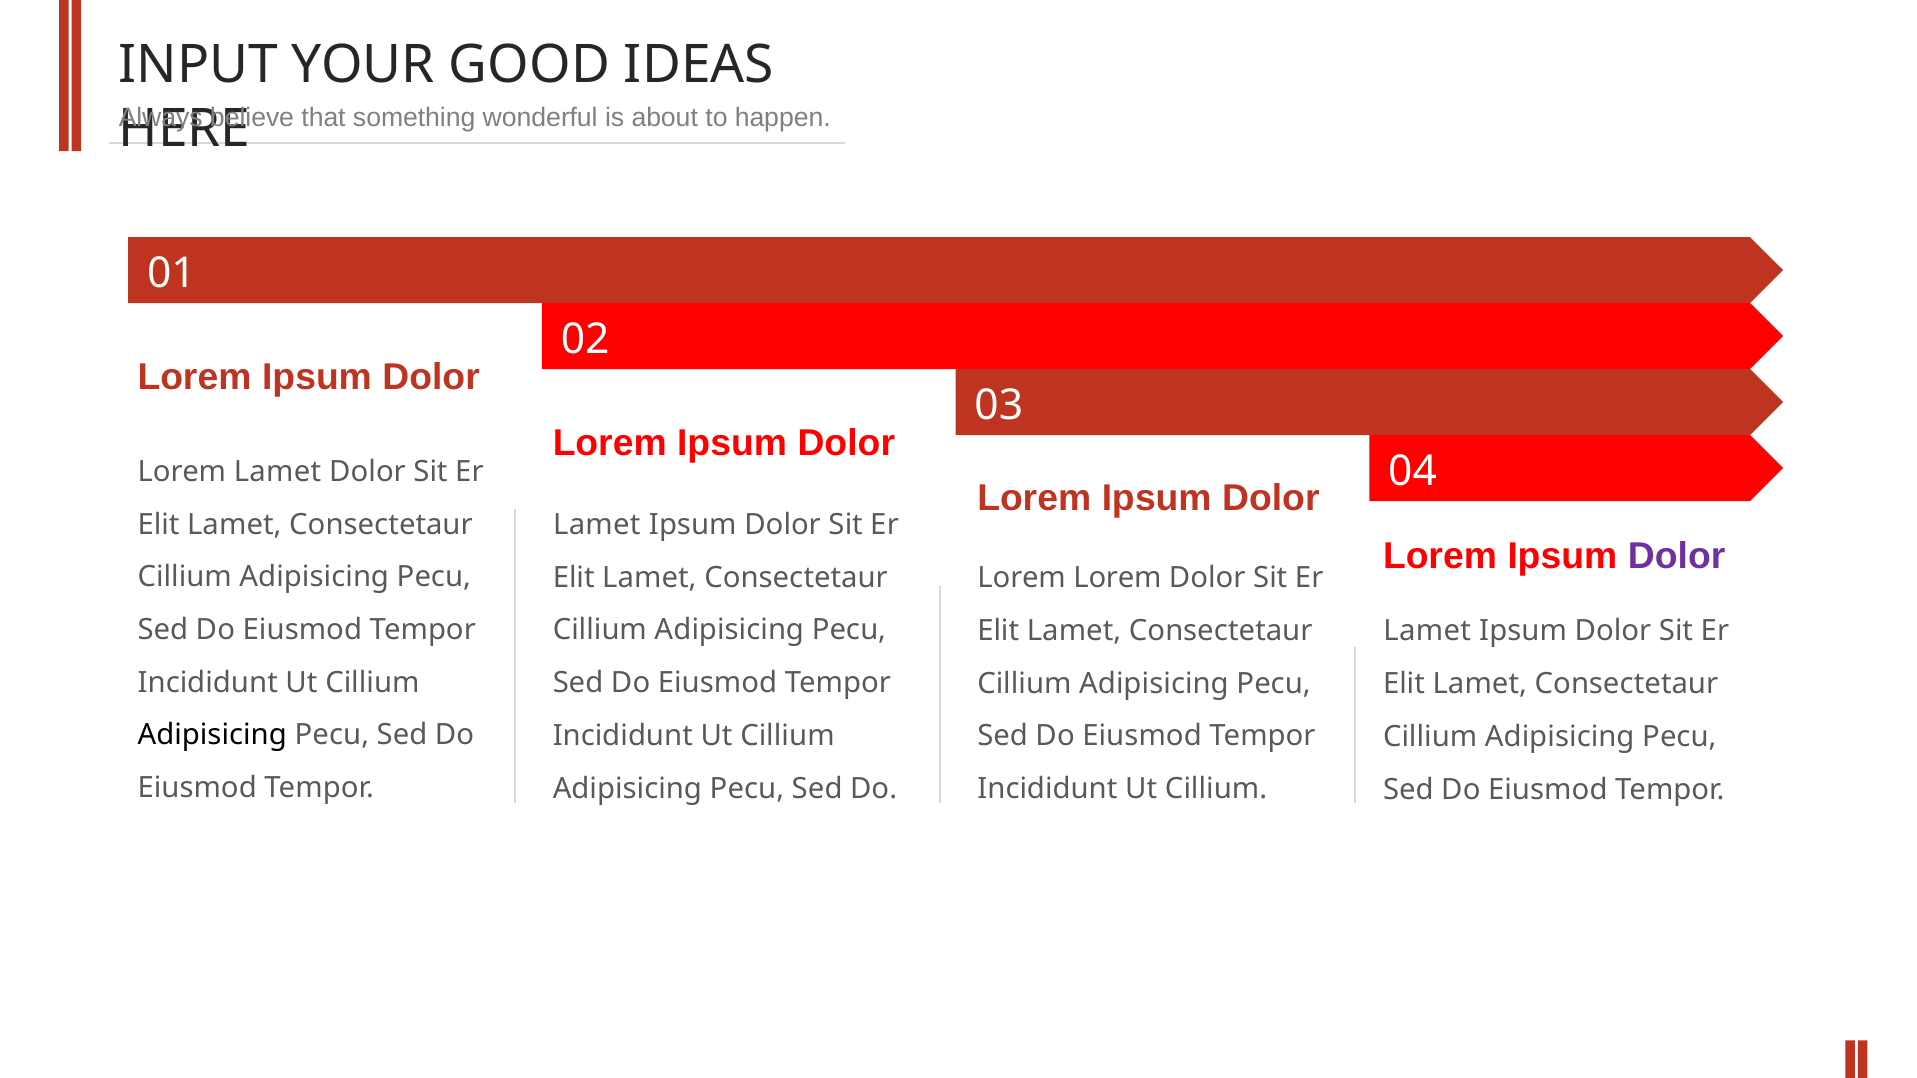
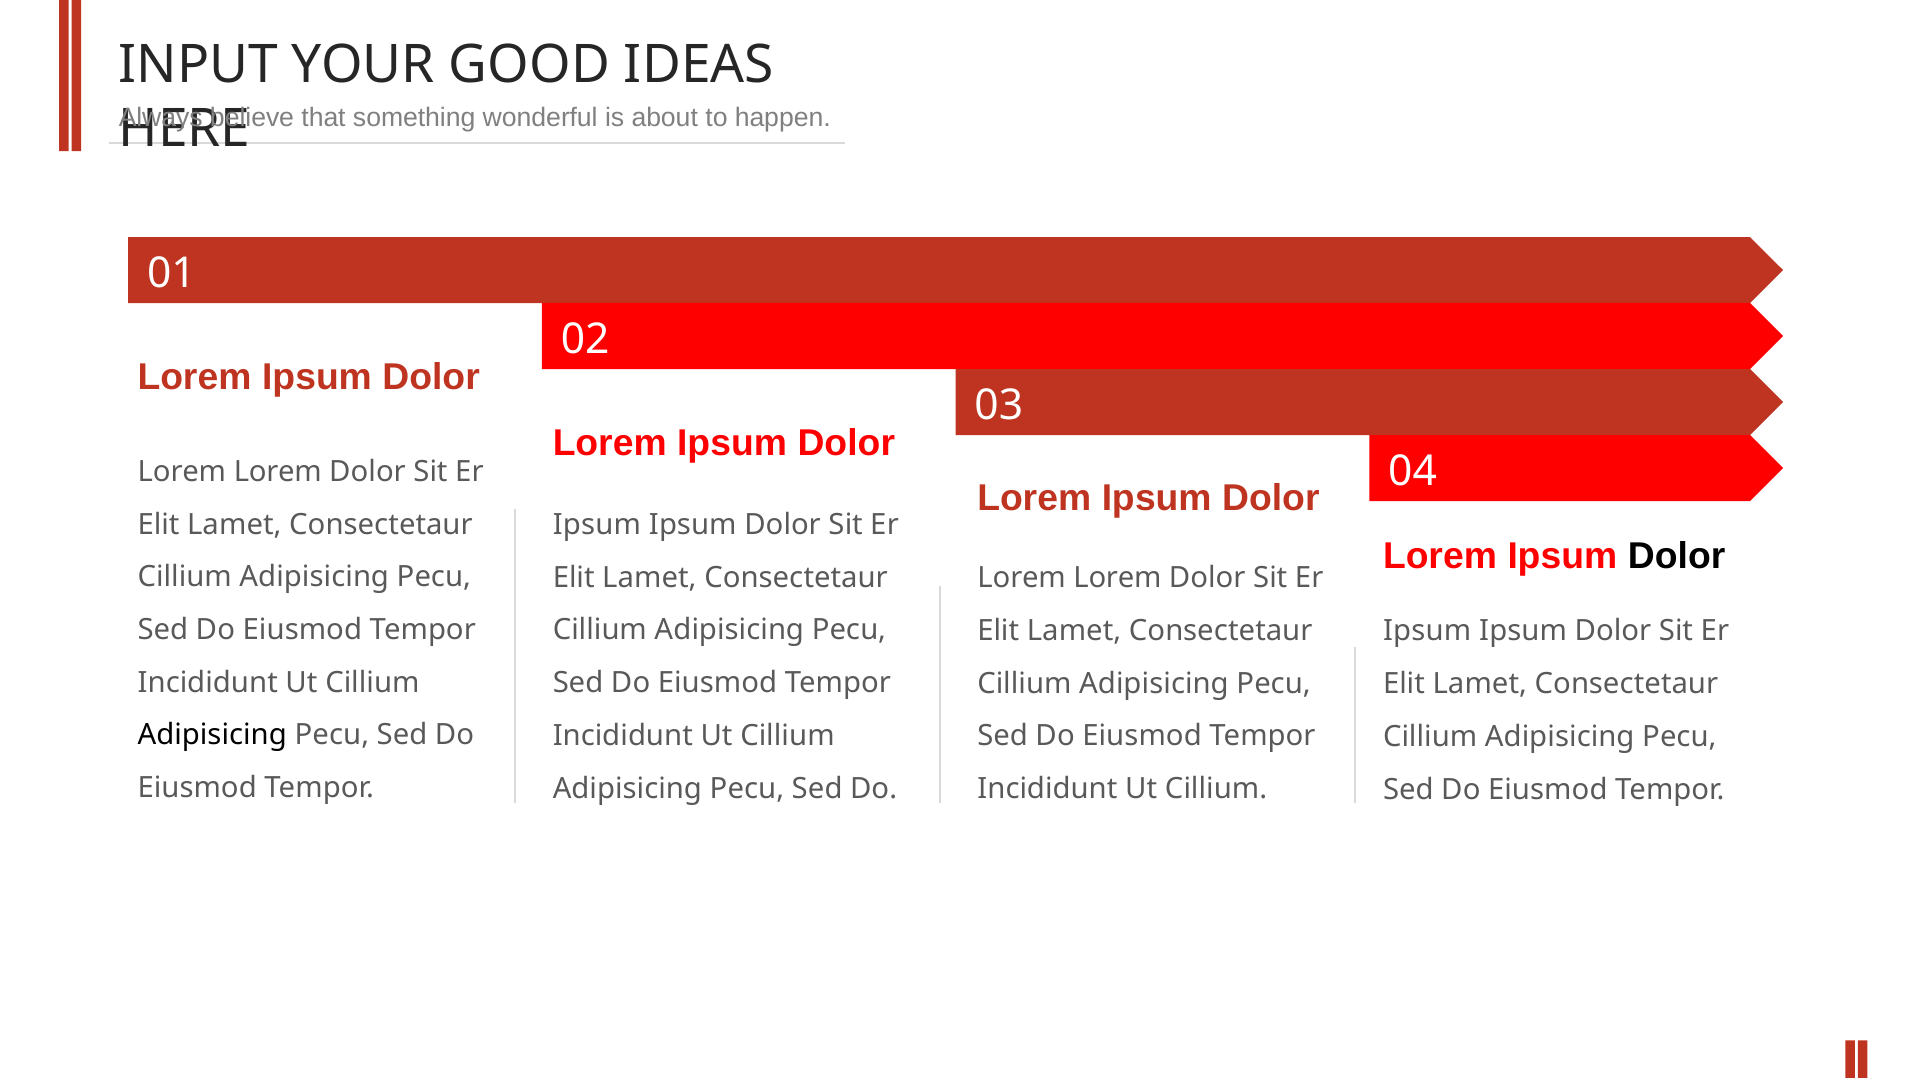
Lamet: Lamet -> Lorem (278, 472)
Lamet: Lamet -> Ipsum (597, 525)
Dolor colour: purple -> black (1677, 556)
Lamet: Lamet -> Ipsum (1427, 631)
